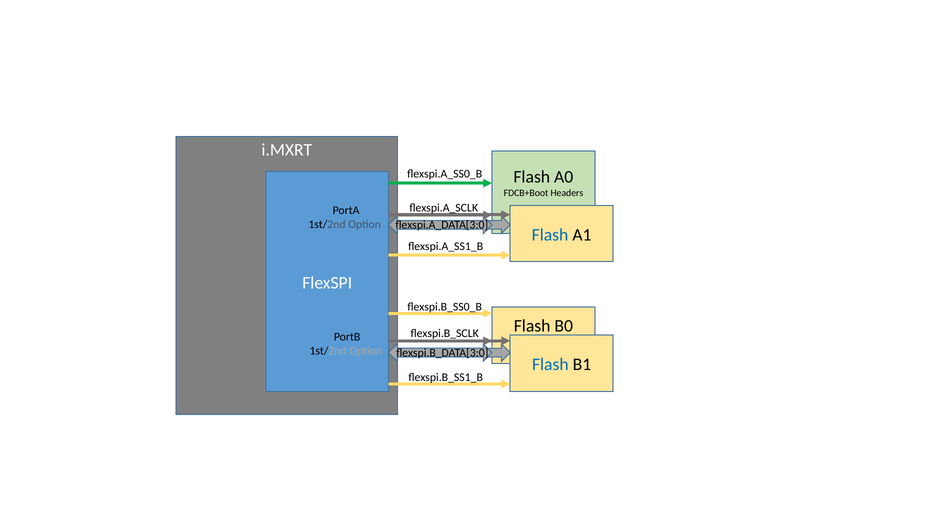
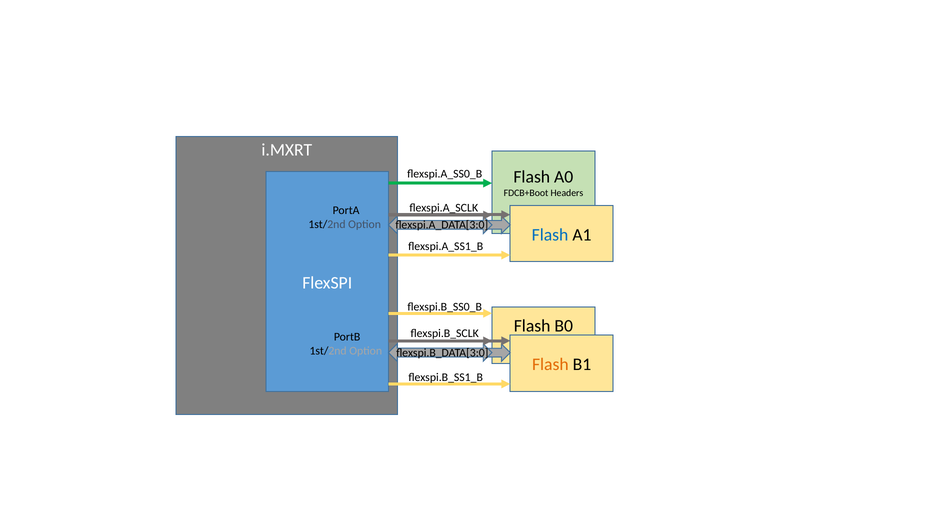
Flash colour: blue -> orange (550, 365)
